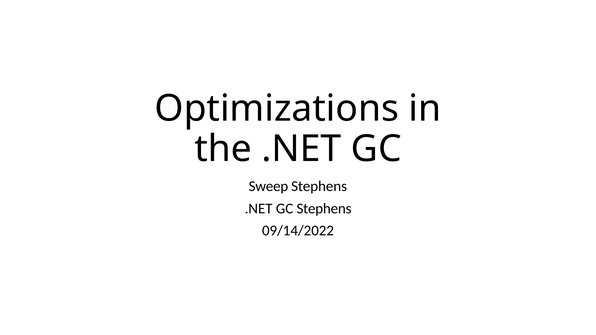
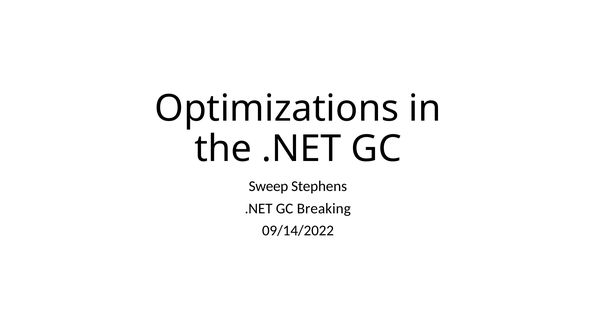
GC Stephens: Stephens -> Breaking (324, 209)
